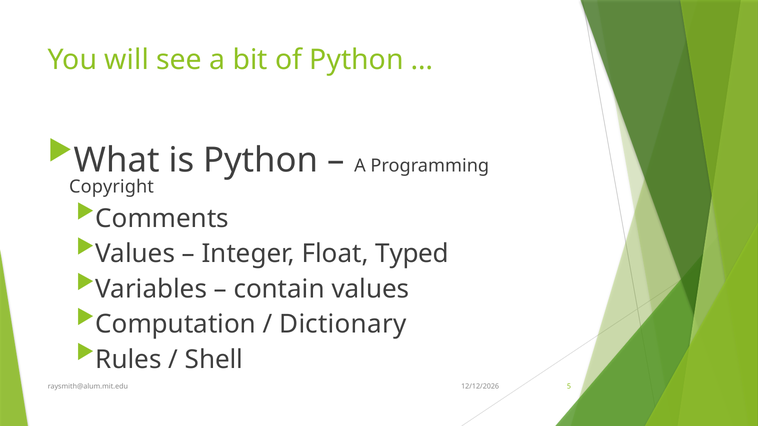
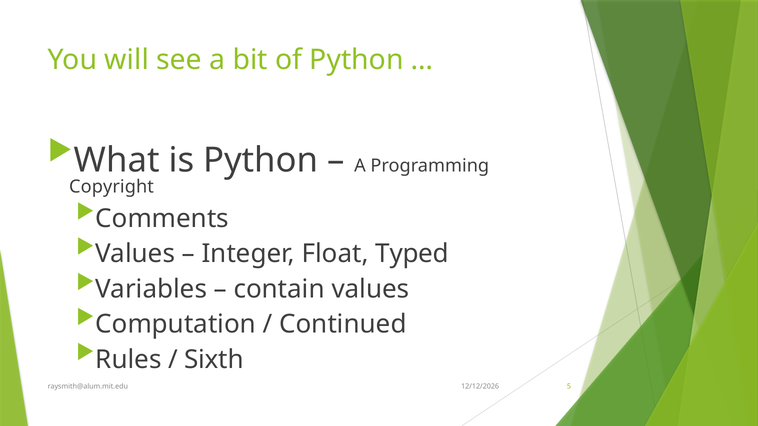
Dictionary: Dictionary -> Continued (343, 325)
Shell: Shell -> Sixth (214, 360)
